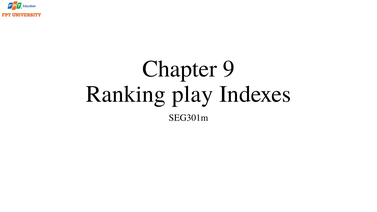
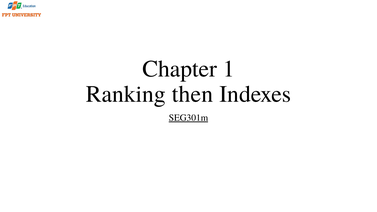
9: 9 -> 1 (229, 69)
play: play -> then (192, 94)
SEG301m underline: none -> present (188, 118)
